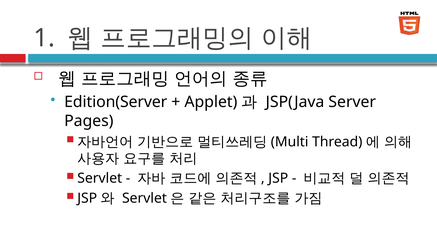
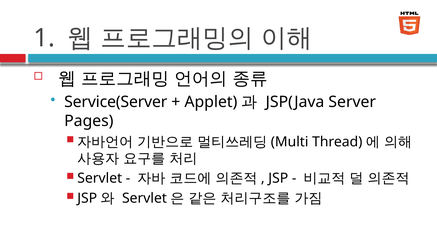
Edition(Server: Edition(Server -> Service(Server (116, 102)
